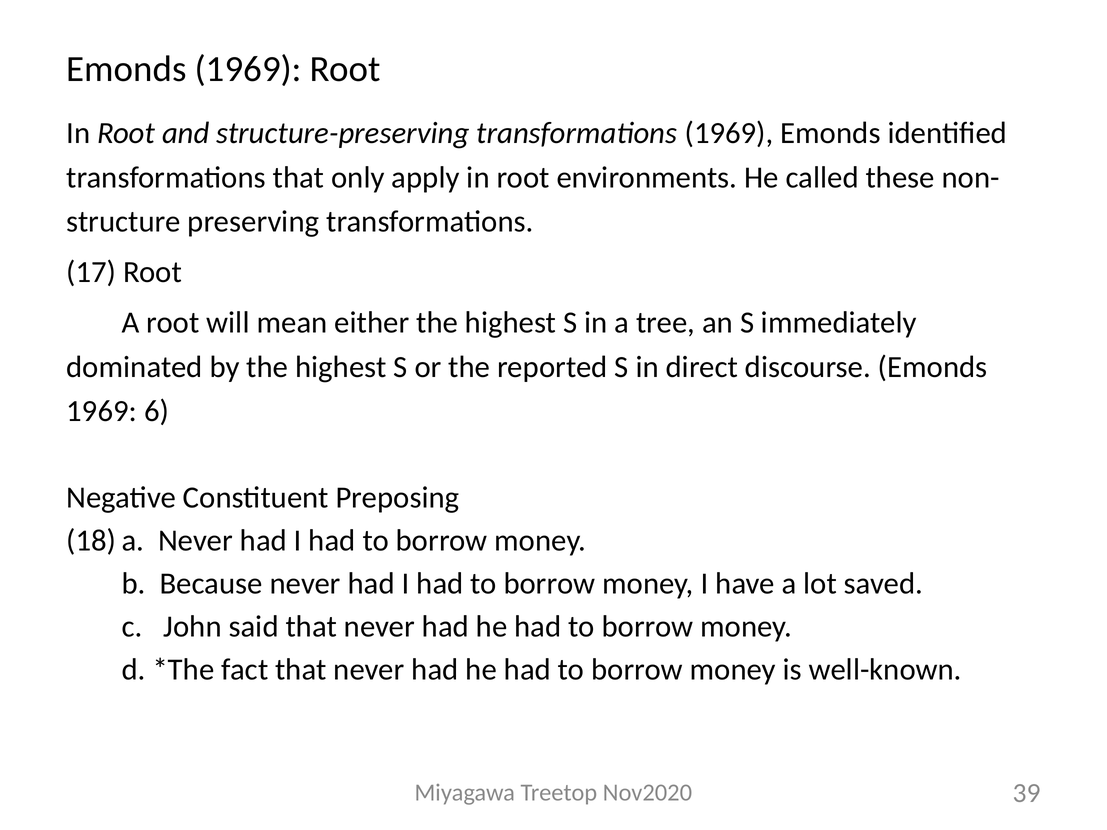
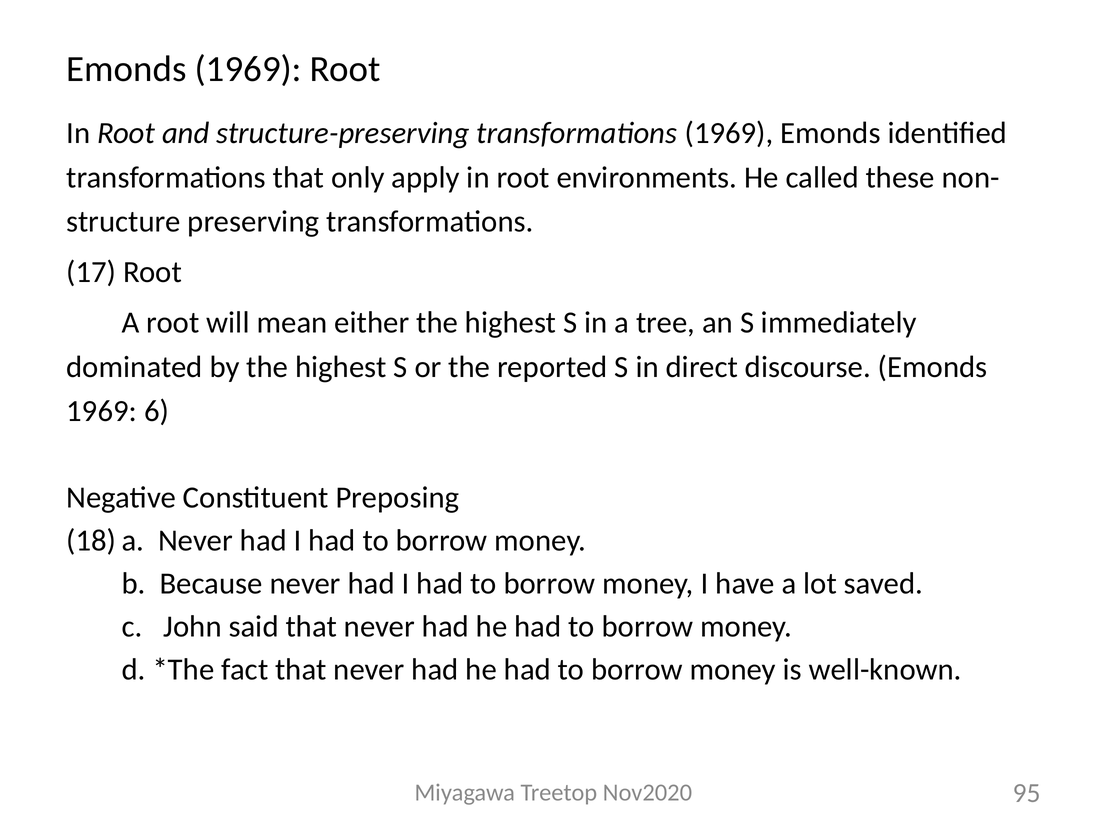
39: 39 -> 95 (1027, 793)
